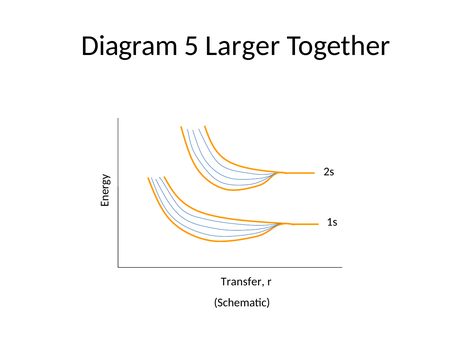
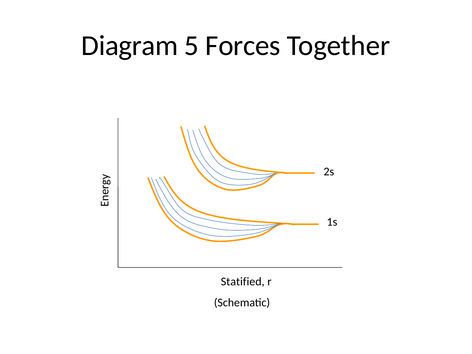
Larger: Larger -> Forces (243, 46)
Transfer: Transfer -> Statified (243, 282)
